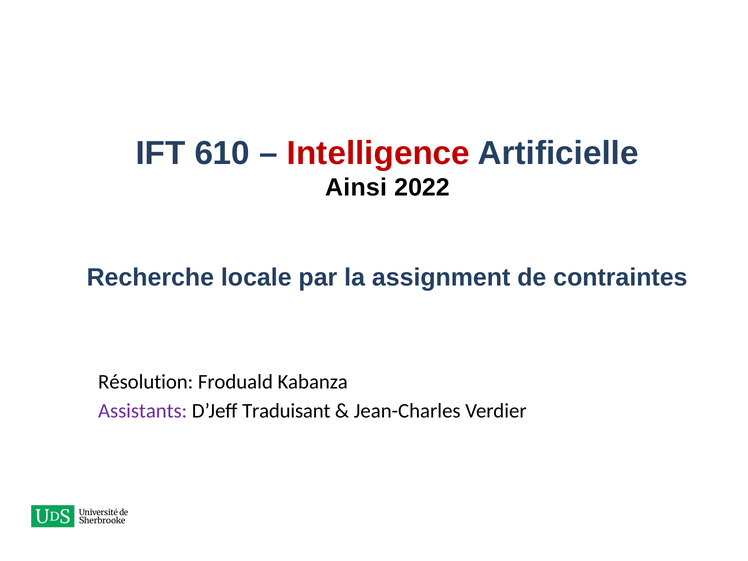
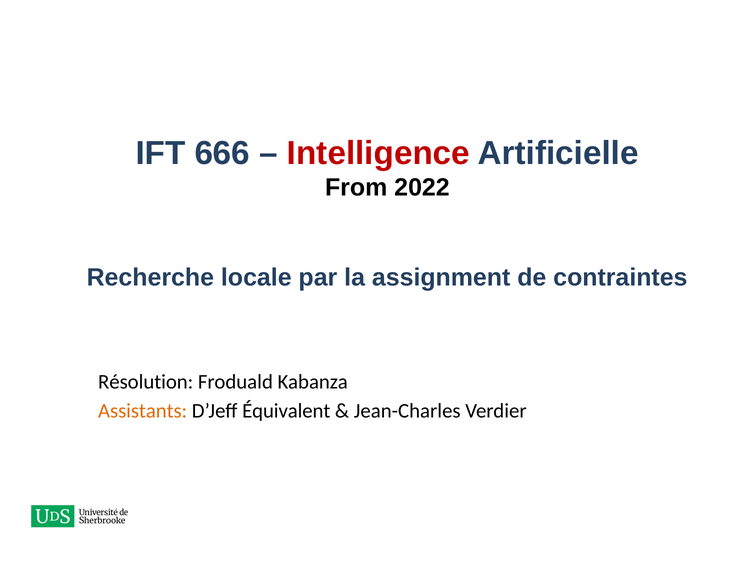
610: 610 -> 666 (222, 153)
Ainsi: Ainsi -> From (356, 188)
Assistants colour: purple -> orange (143, 411)
Traduisant: Traduisant -> Équivalent (286, 411)
